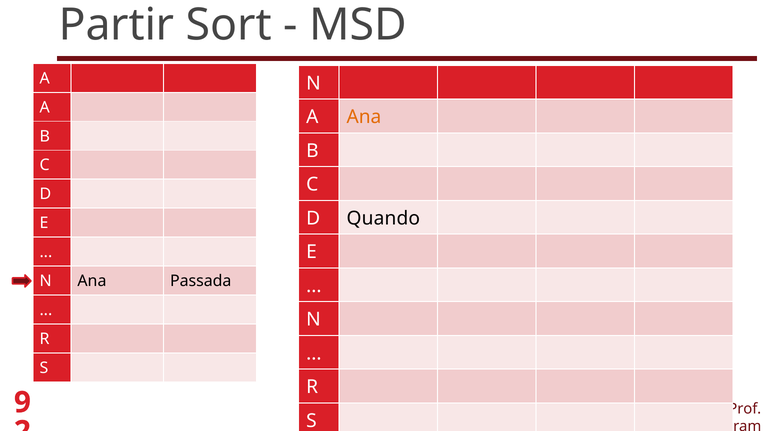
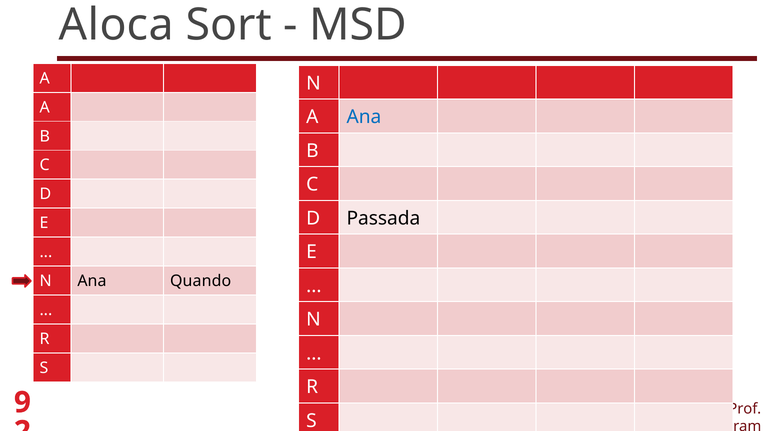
Partir: Partir -> Aloca (116, 25)
Ana colour: orange -> blue (364, 117)
Quando: Quando -> Passada (383, 218)
Passada: Passada -> Quando (201, 281)
